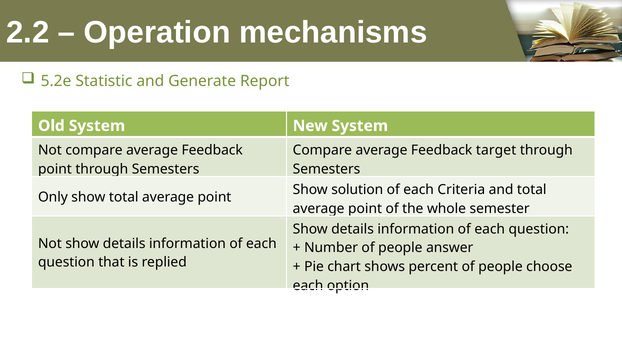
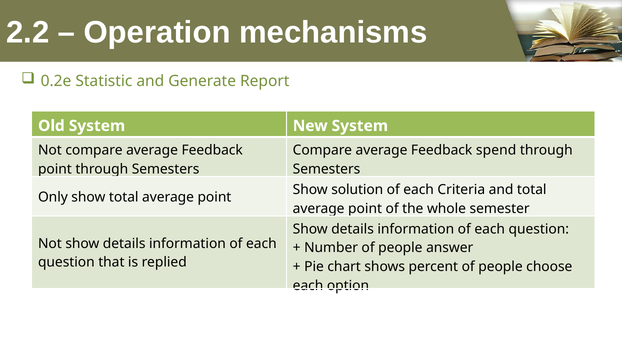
5.2e: 5.2e -> 0.2e (56, 81)
target: target -> spend (496, 150)
